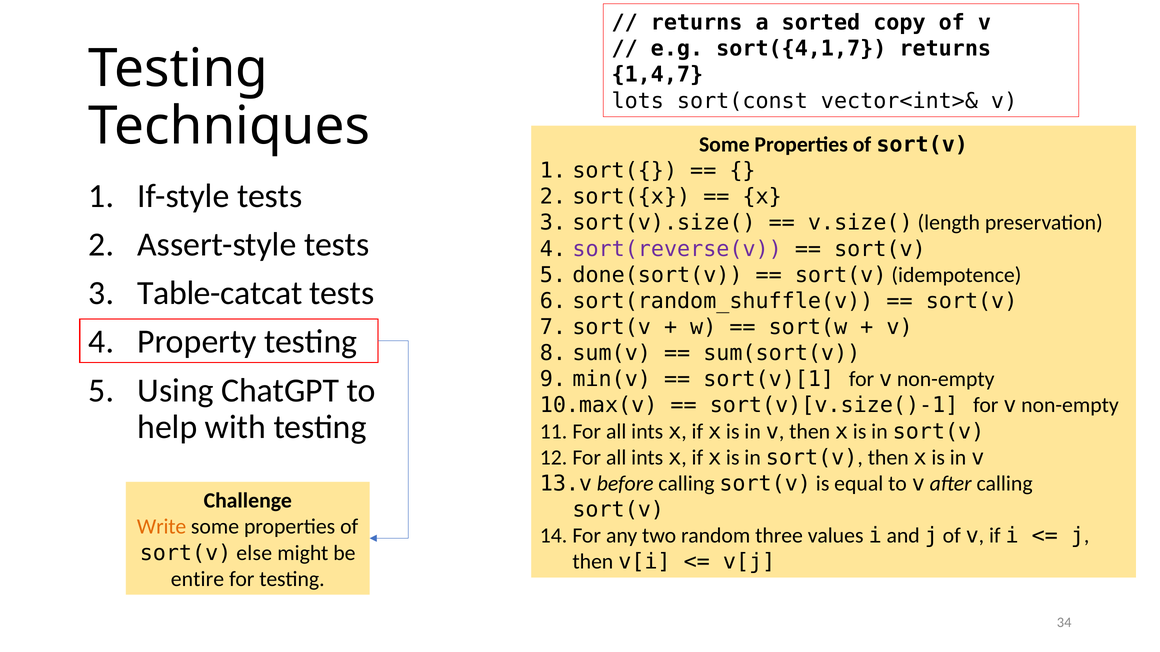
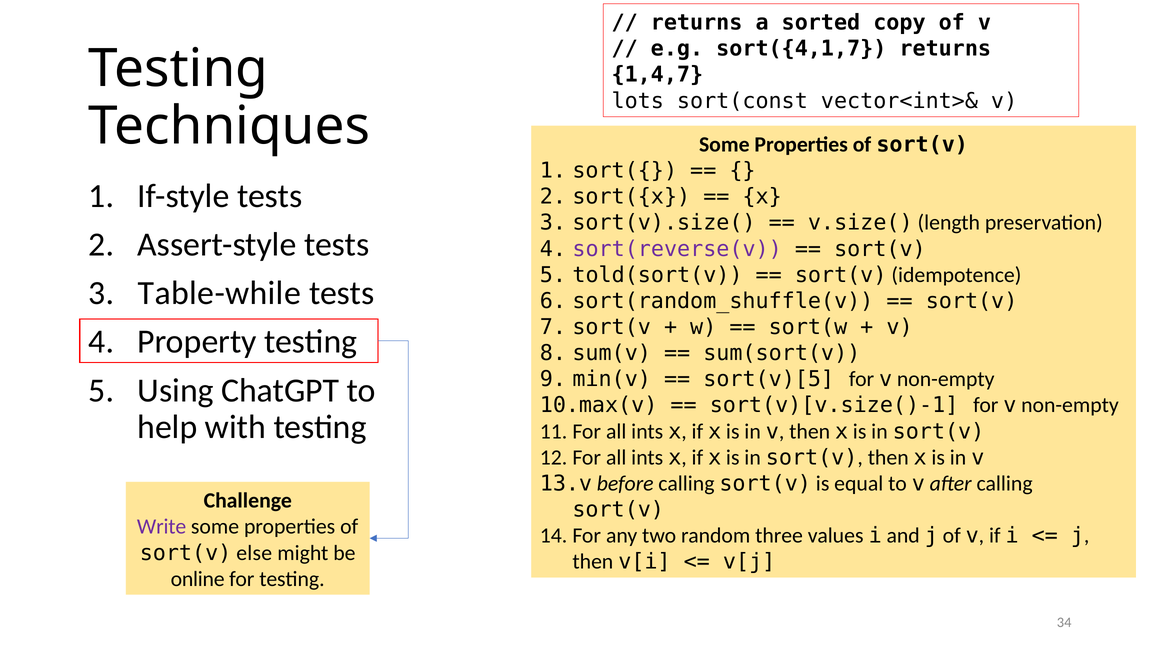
done(sort(v: done(sort(v -> told(sort(v (657, 275)
Table-catcat: Table-catcat -> Table-while (219, 293)
sort(v)[1: sort(v)[1 -> sort(v)[5 (769, 380)
Write colour: orange -> purple (162, 527)
entire: entire -> online (198, 579)
